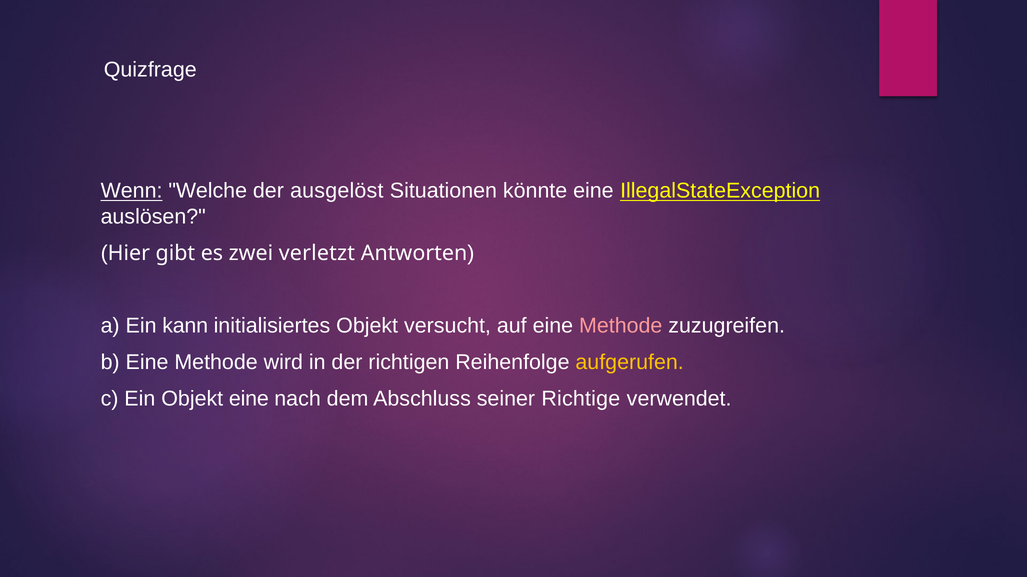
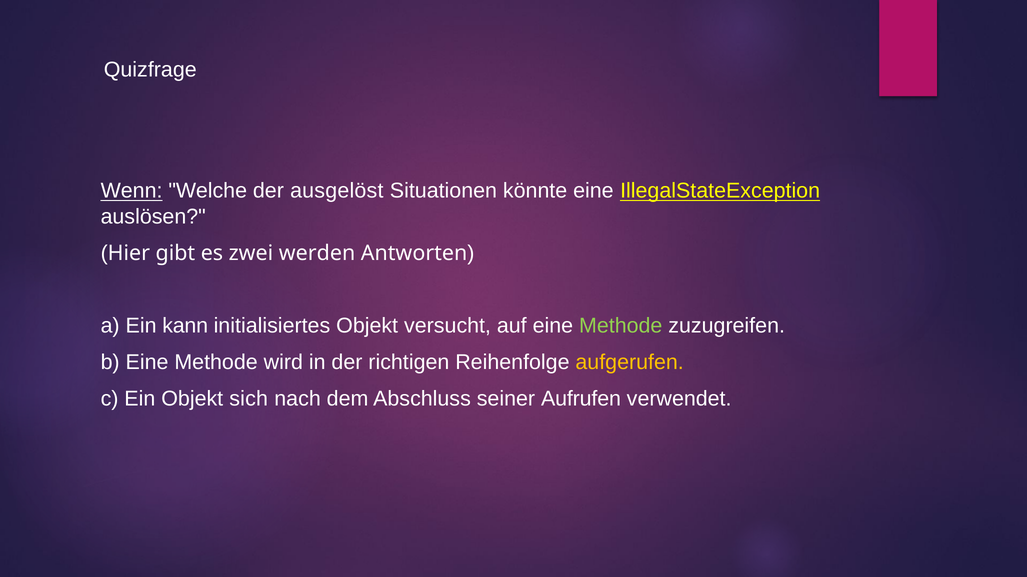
verletzt: verletzt -> werden (317, 253)
Methode colour: pink -> light green (621, 326)
Objekt eine: eine -> sich (249, 399)
Richtige: Richtige -> Aufrufen (581, 399)
